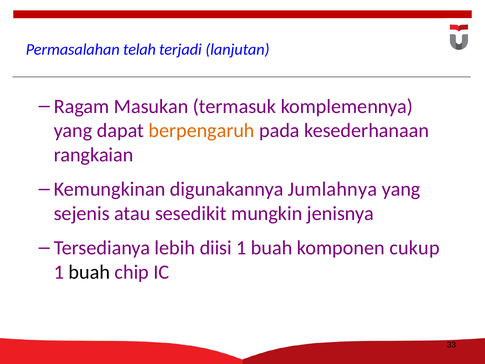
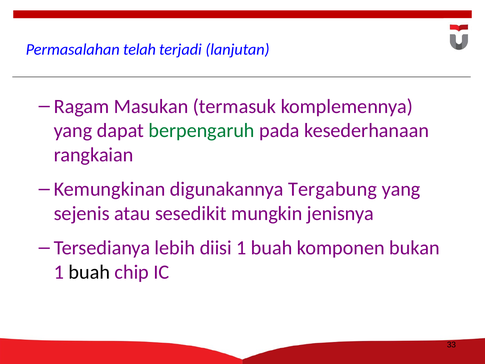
berpengaruh colour: orange -> green (202, 131)
Jumlahnya: Jumlahnya -> Tergabung (333, 189)
cukup: cukup -> bukan (415, 248)
